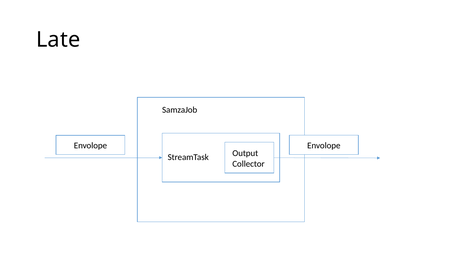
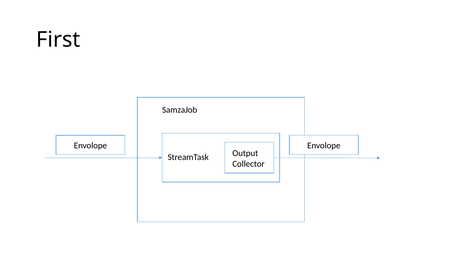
Late: Late -> First (58, 40)
